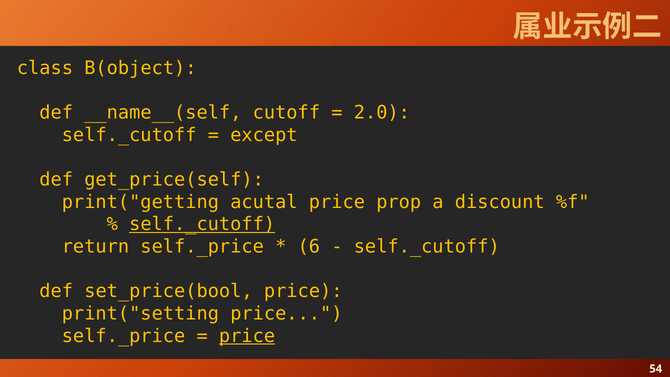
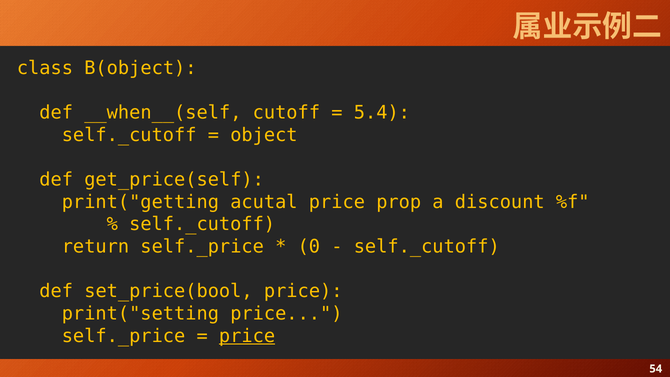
__name__(self: __name__(self -> __when__(self (163, 113)
2.0: 2.0 -> 5.4 (382, 113)
except: except -> object (264, 135)
self._cutoff underline: present -> none (202, 224)
6: 6 -> 0 (309, 247)
